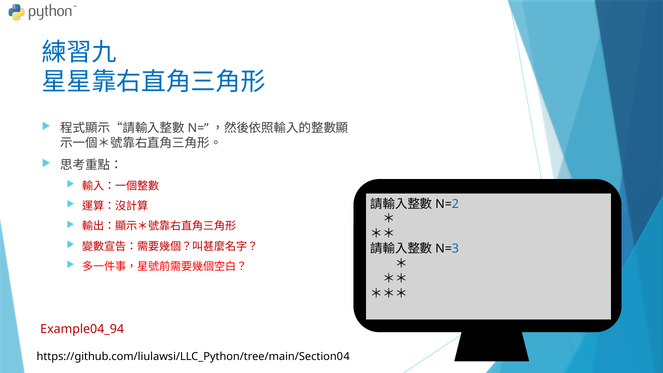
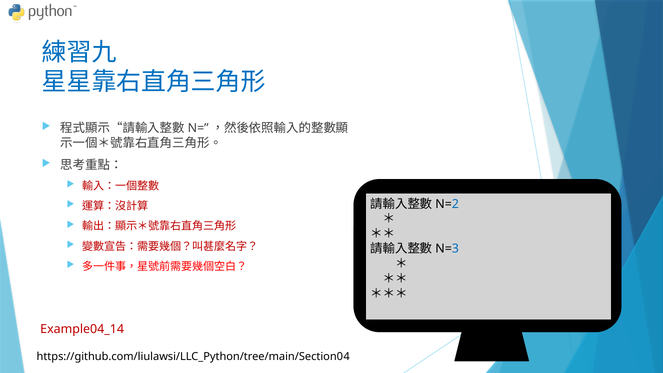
Example04_94: Example04_94 -> Example04_14 (82, 329)
